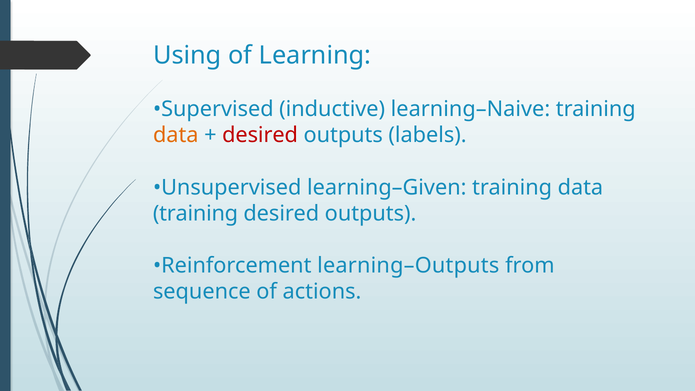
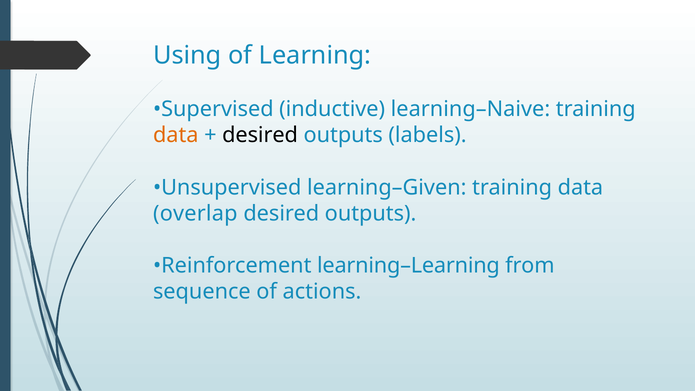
desired colour: red -> black (260, 135)
training: training -> overlap (195, 213)
learning–Outputs: learning–Outputs -> learning–Learning (408, 266)
